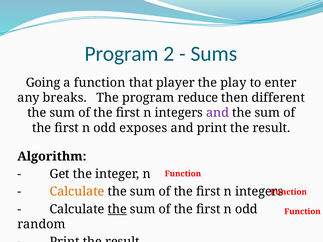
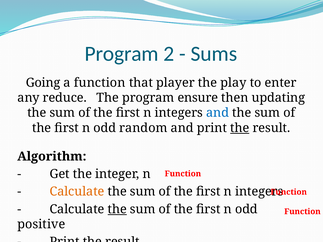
breaks: breaks -> reduce (65, 98)
reduce: reduce -> ensure (198, 98)
different: different -> updating (278, 98)
and colour: purple -> blue (218, 113)
exposes: exposes -> random (143, 128)
the underline: none -> present (240, 128)
random: random -> positive (41, 224)
